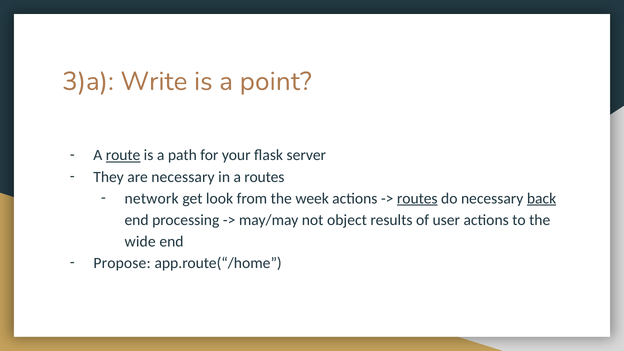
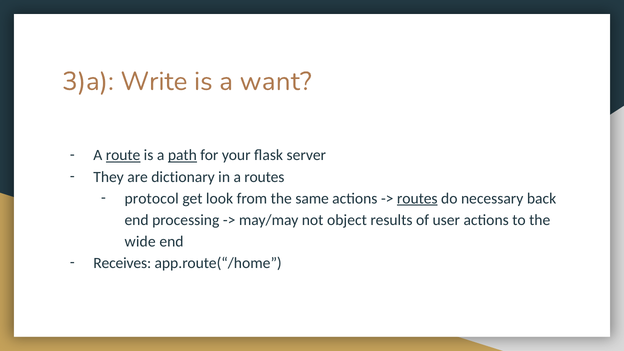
point: point -> want (276, 81)
path underline: none -> present (182, 155)
are necessary: necessary -> dictionary (183, 177)
network: network -> protocol (152, 198)
week: week -> same (312, 198)
back underline: present -> none (542, 198)
Propose: Propose -> Receives (122, 263)
